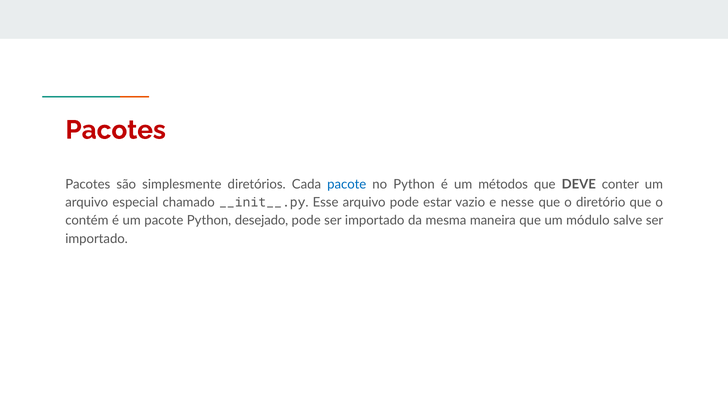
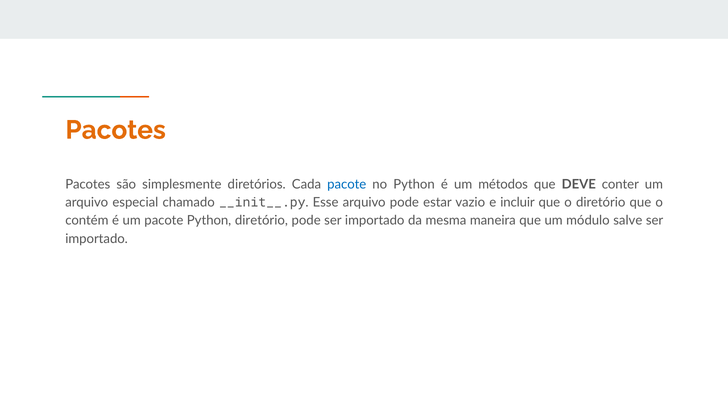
Pacotes colour: red -> orange (116, 130)
nesse: nesse -> incluir (518, 202)
Python desejado: desejado -> diretório (261, 220)
